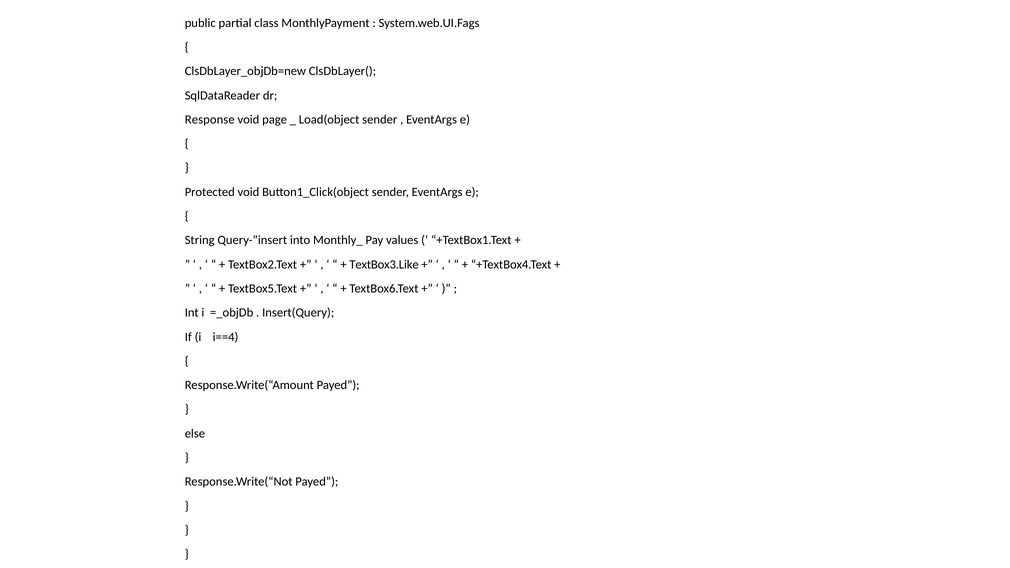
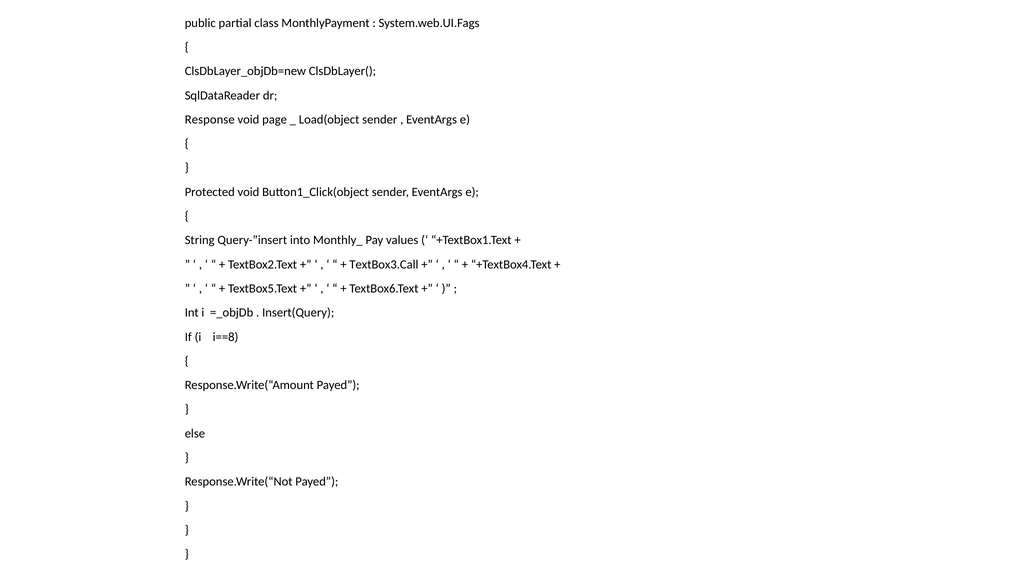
TextBox3.Like: TextBox3.Like -> TextBox3.Call (384, 264)
i==4: i==4 -> i==8 (226, 337)
